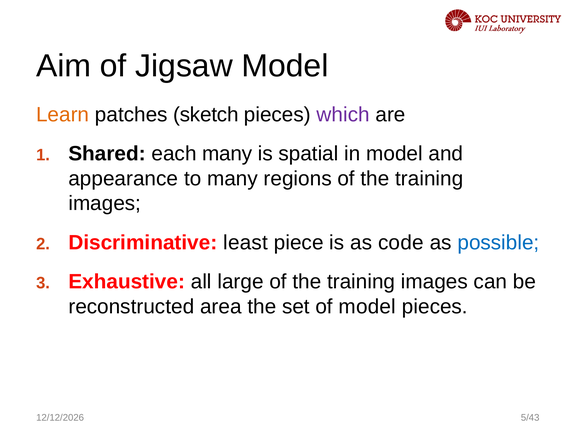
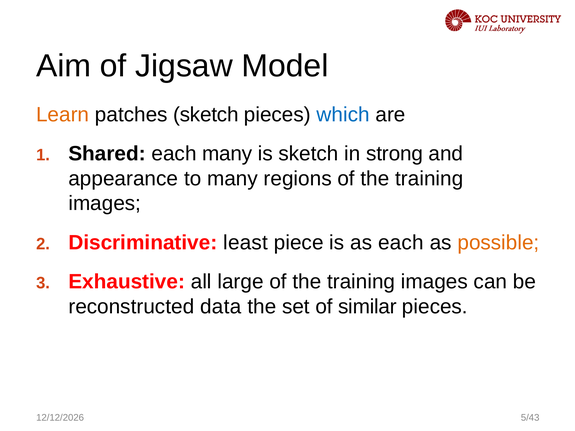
which colour: purple -> blue (343, 115)
is spatial: spatial -> sketch (308, 154)
in model: model -> strong (395, 154)
as code: code -> each (401, 243)
possible colour: blue -> orange (498, 243)
area: area -> data (221, 307)
of model: model -> similar (367, 307)
